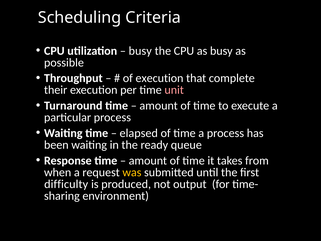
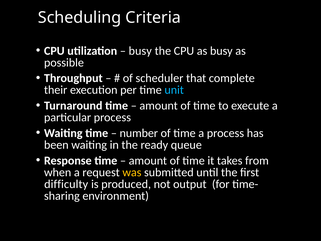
of execution: execution -> scheduler (159, 78)
unit colour: pink -> light blue (174, 90)
elapsed: elapsed -> number (139, 133)
